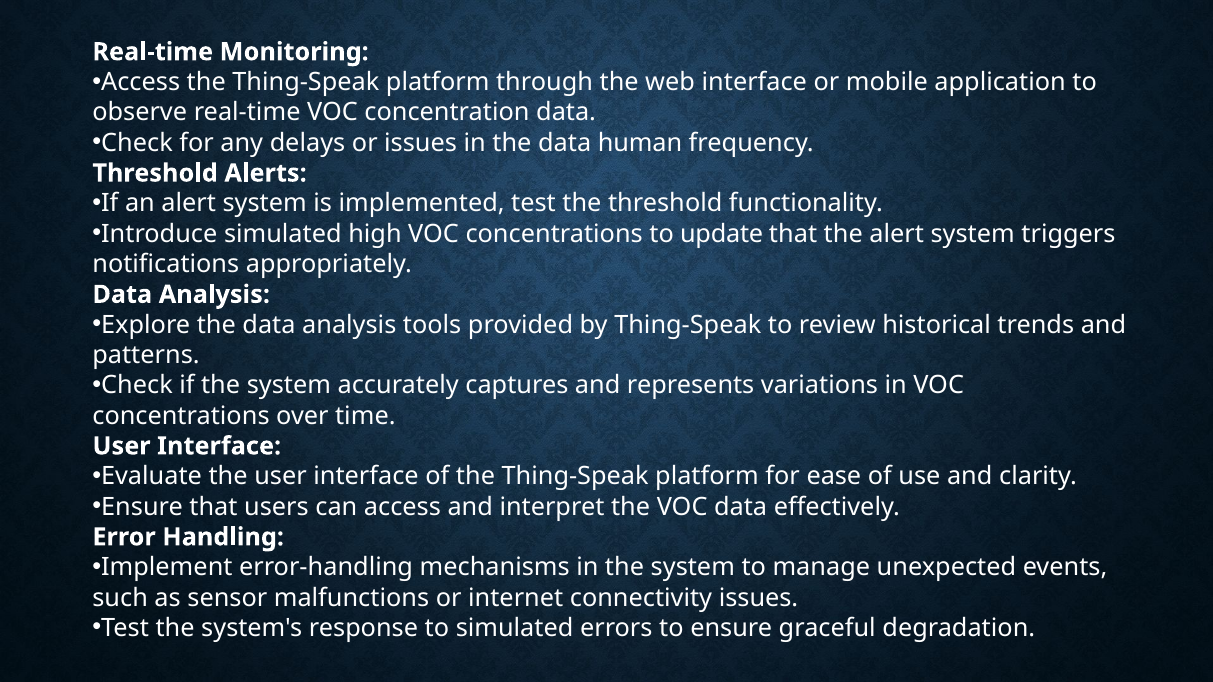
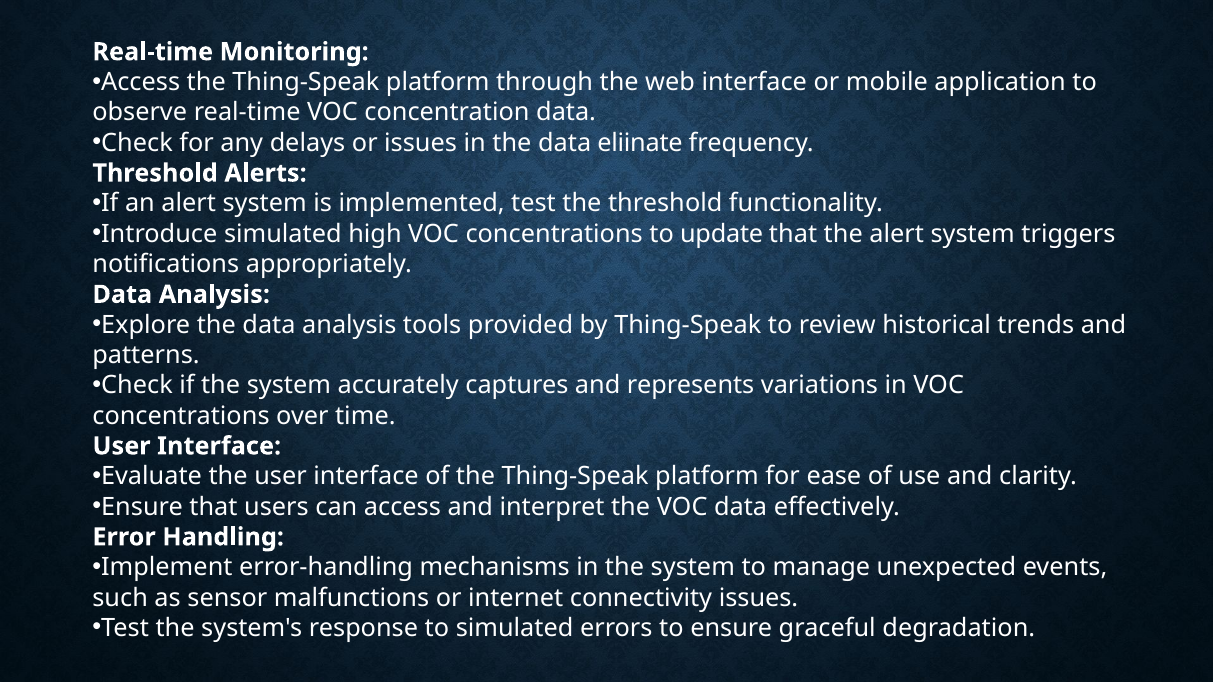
human: human -> eliinate (640, 143)
